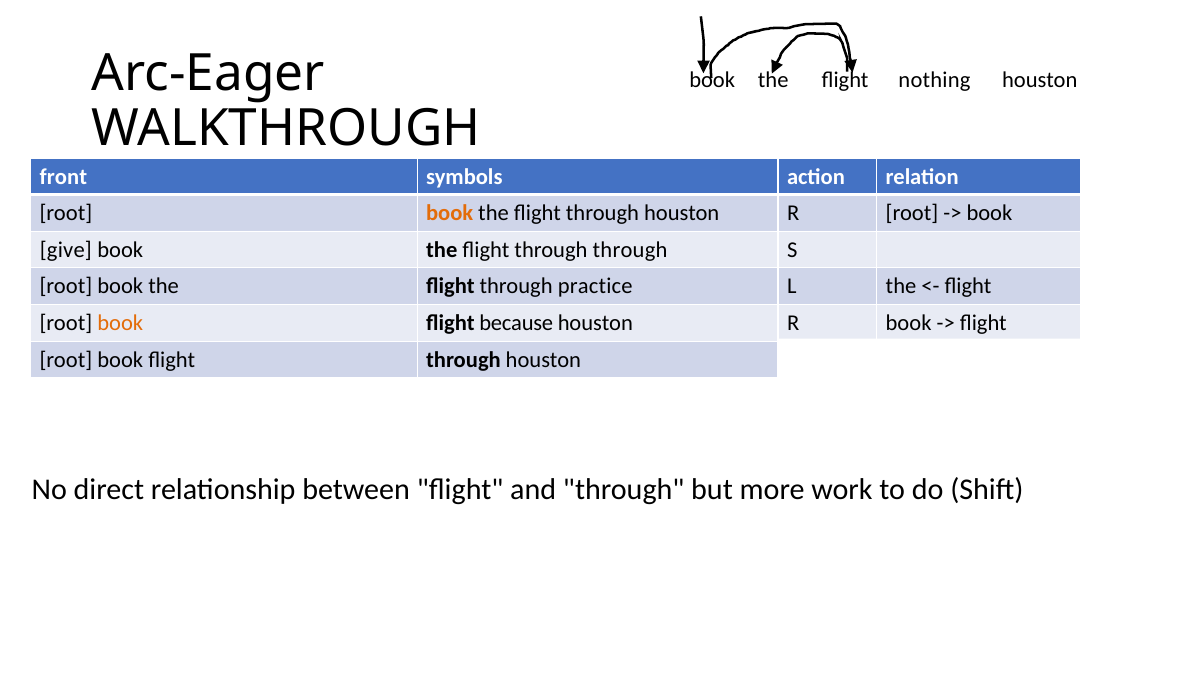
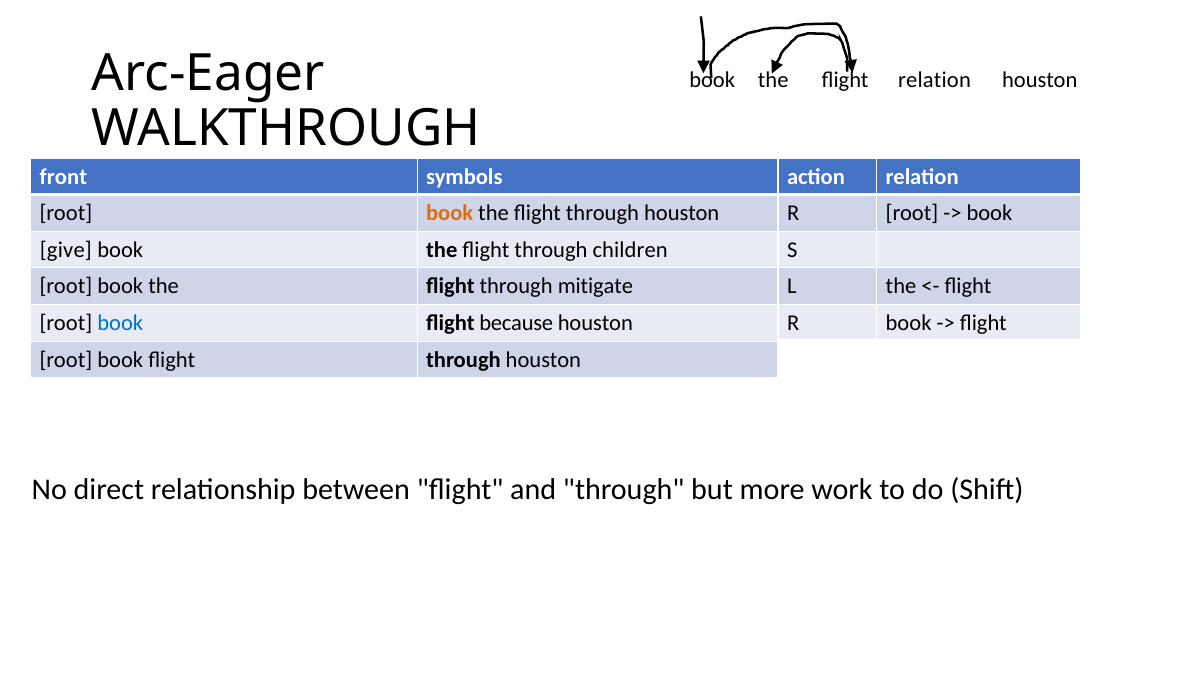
flight nothing: nothing -> relation (934, 80)
through through: through -> children (630, 250)
practice: practice -> mitigate (595, 286)
book colour: orange -> blue (120, 323)
